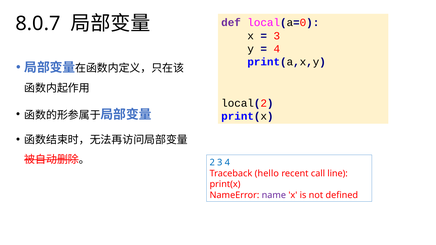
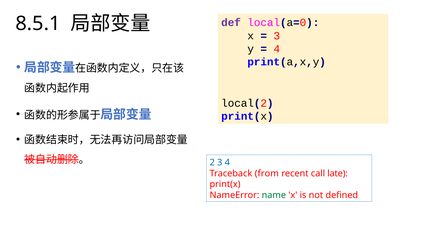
8.0.7: 8.0.7 -> 8.5.1 (38, 24)
hello: hello -> from (267, 174)
line: line -> late (338, 174)
name colour: purple -> green (274, 195)
